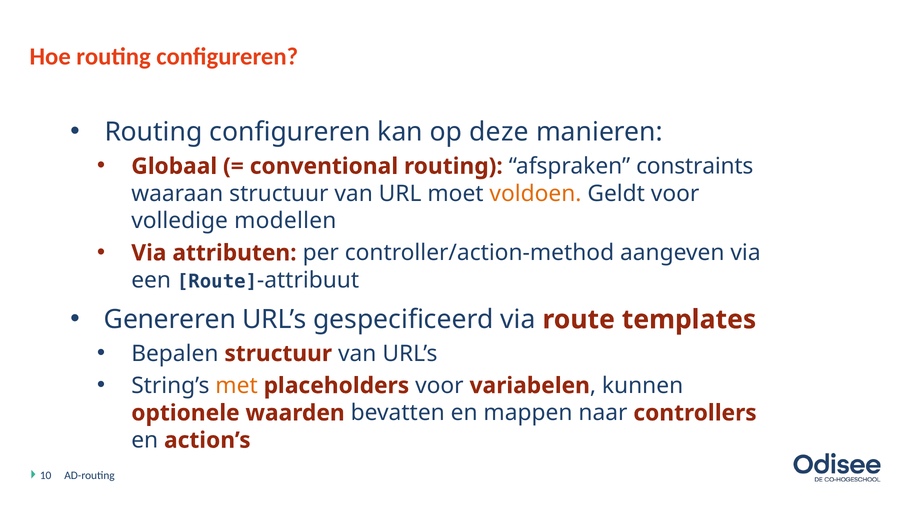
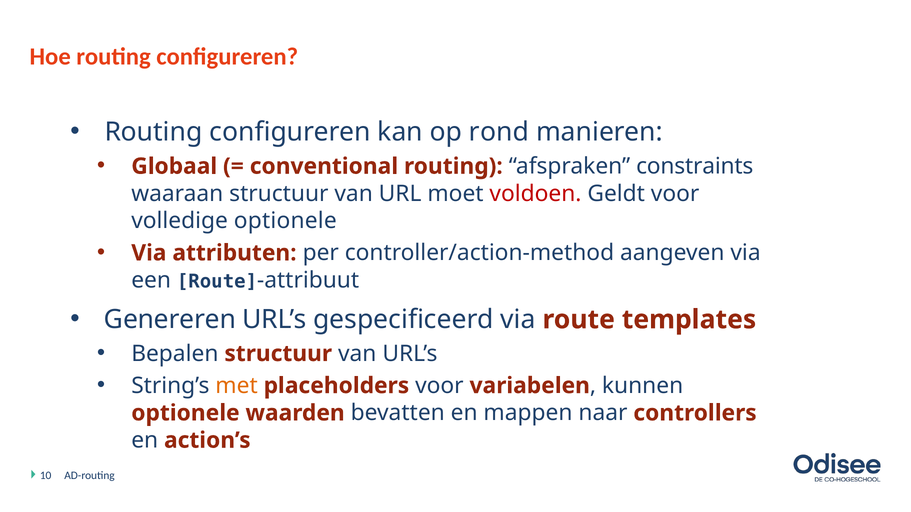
deze: deze -> rond (499, 132)
voldoen colour: orange -> red (535, 194)
volledige modellen: modellen -> optionele (285, 221)
